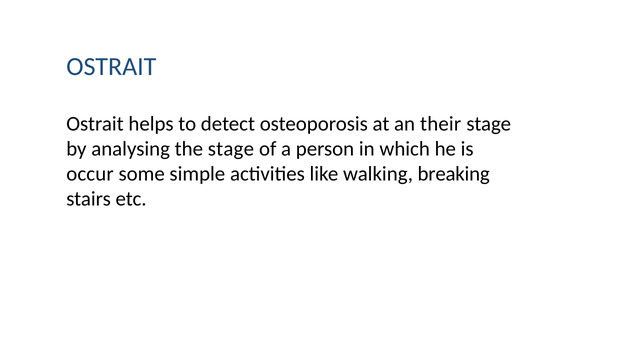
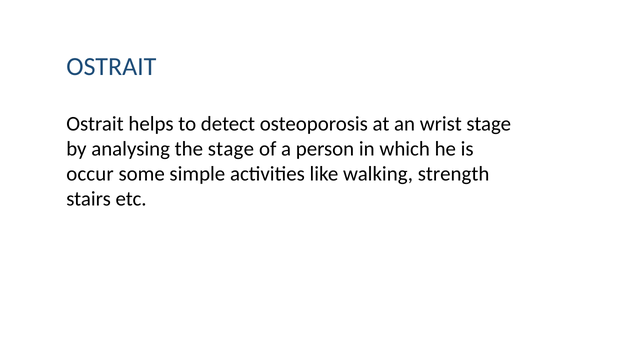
their: their -> wrist (441, 124)
breaking: breaking -> strength (454, 174)
